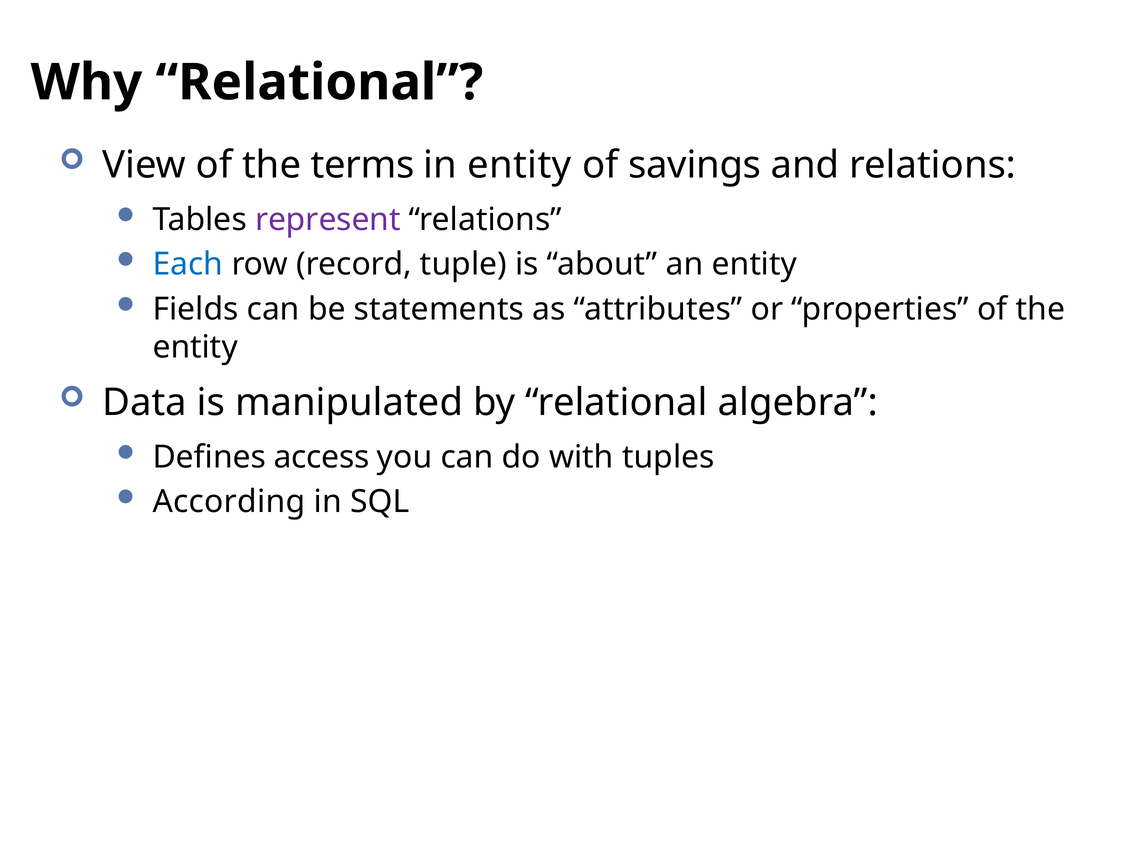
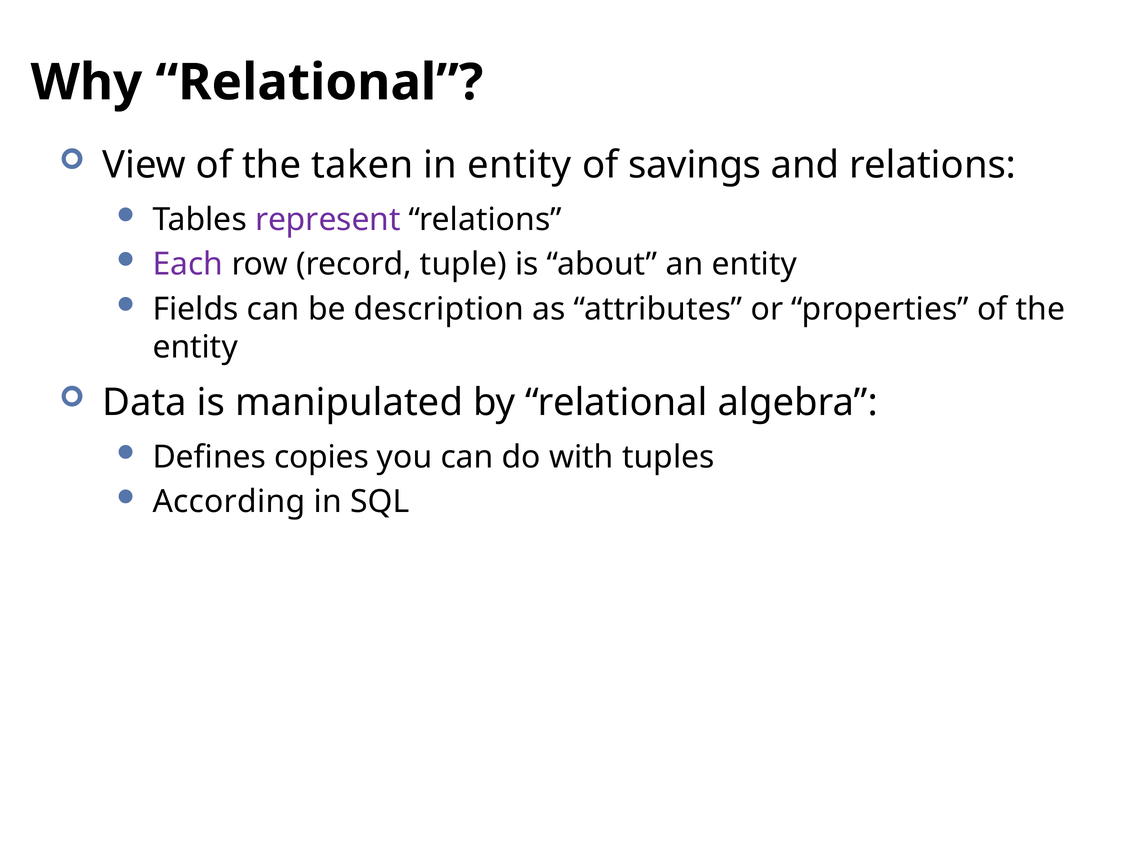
terms: terms -> taken (362, 165)
Each colour: blue -> purple (188, 264)
statements: statements -> description (439, 309)
access: access -> copies (322, 457)
